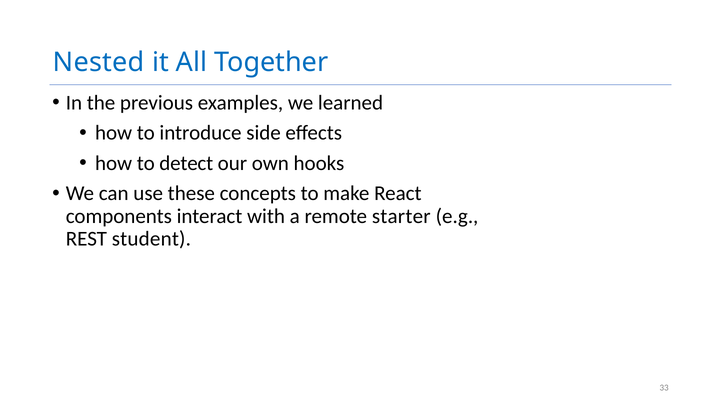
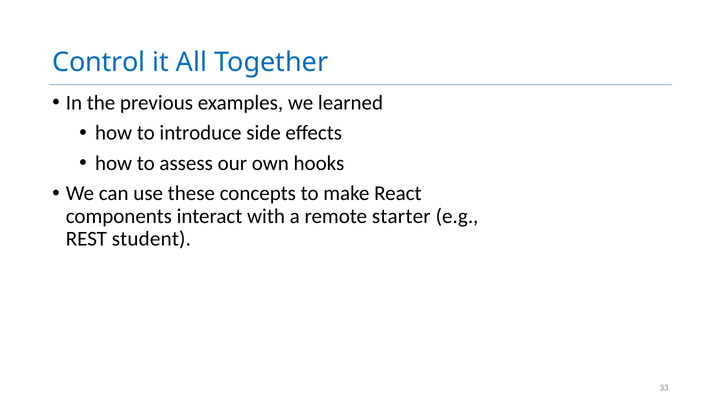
Nested: Nested -> Control (99, 62)
detect: detect -> assess (186, 163)
